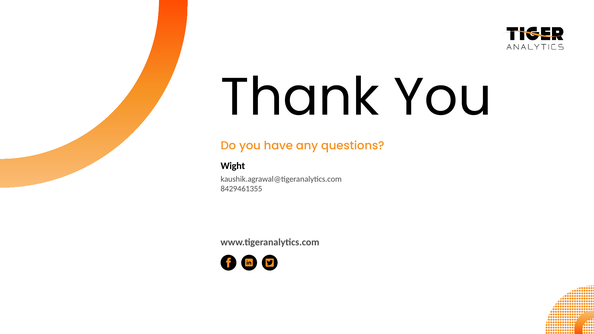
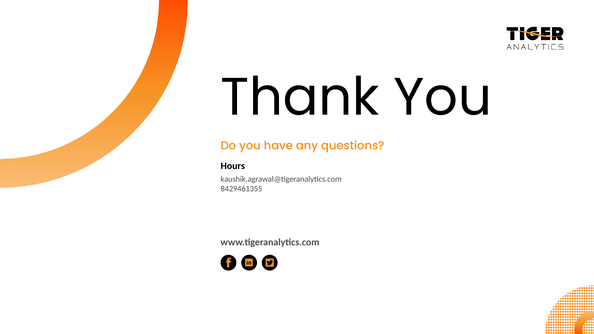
Wight: Wight -> Hours (233, 166)
